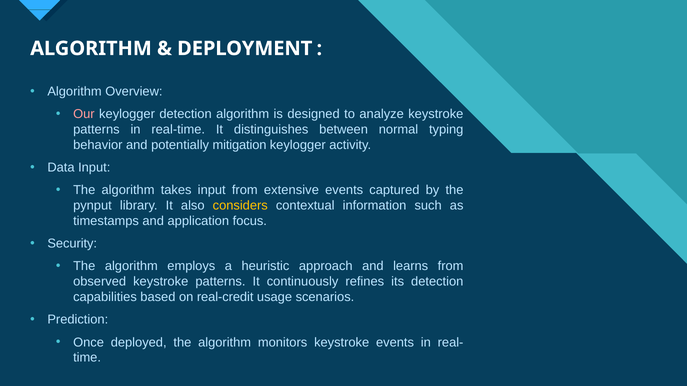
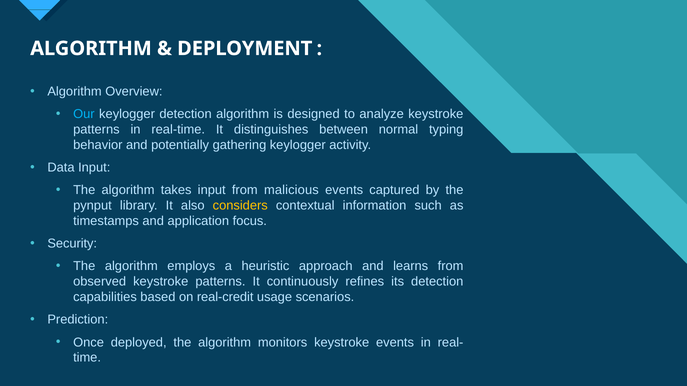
Our colour: pink -> light blue (84, 114)
mitigation: mitigation -> gathering (239, 145)
extensive: extensive -> malicious (291, 190)
